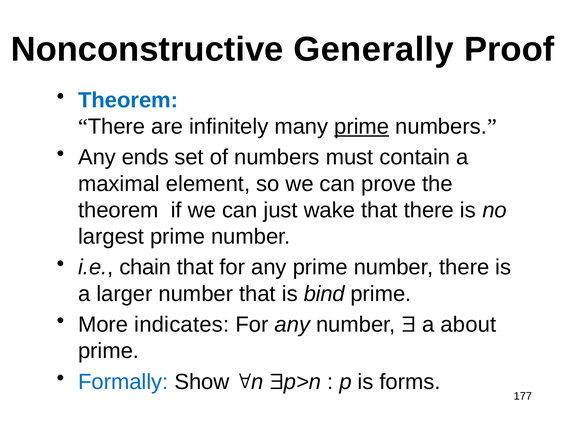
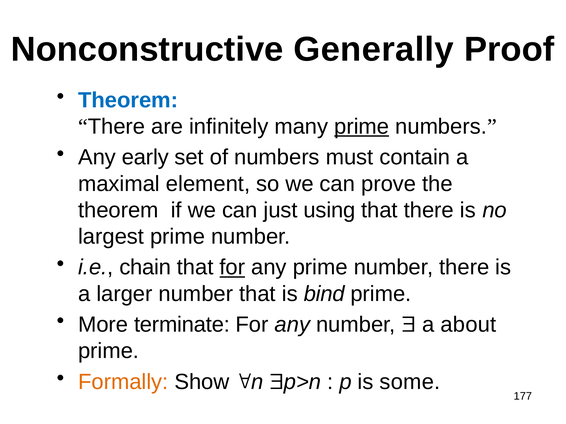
ends: ends -> early (145, 158)
wake: wake -> using (330, 210)
for underline: none -> present (232, 268)
indicates: indicates -> terminate (182, 325)
Formally colour: blue -> orange (123, 382)
forms: forms -> some (410, 382)
